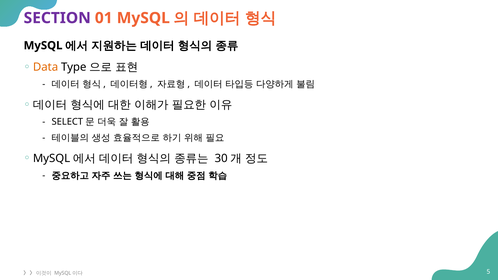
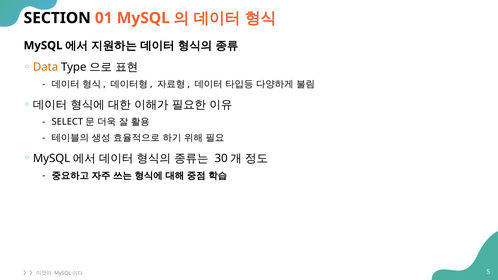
SECTION colour: purple -> black (57, 18)
